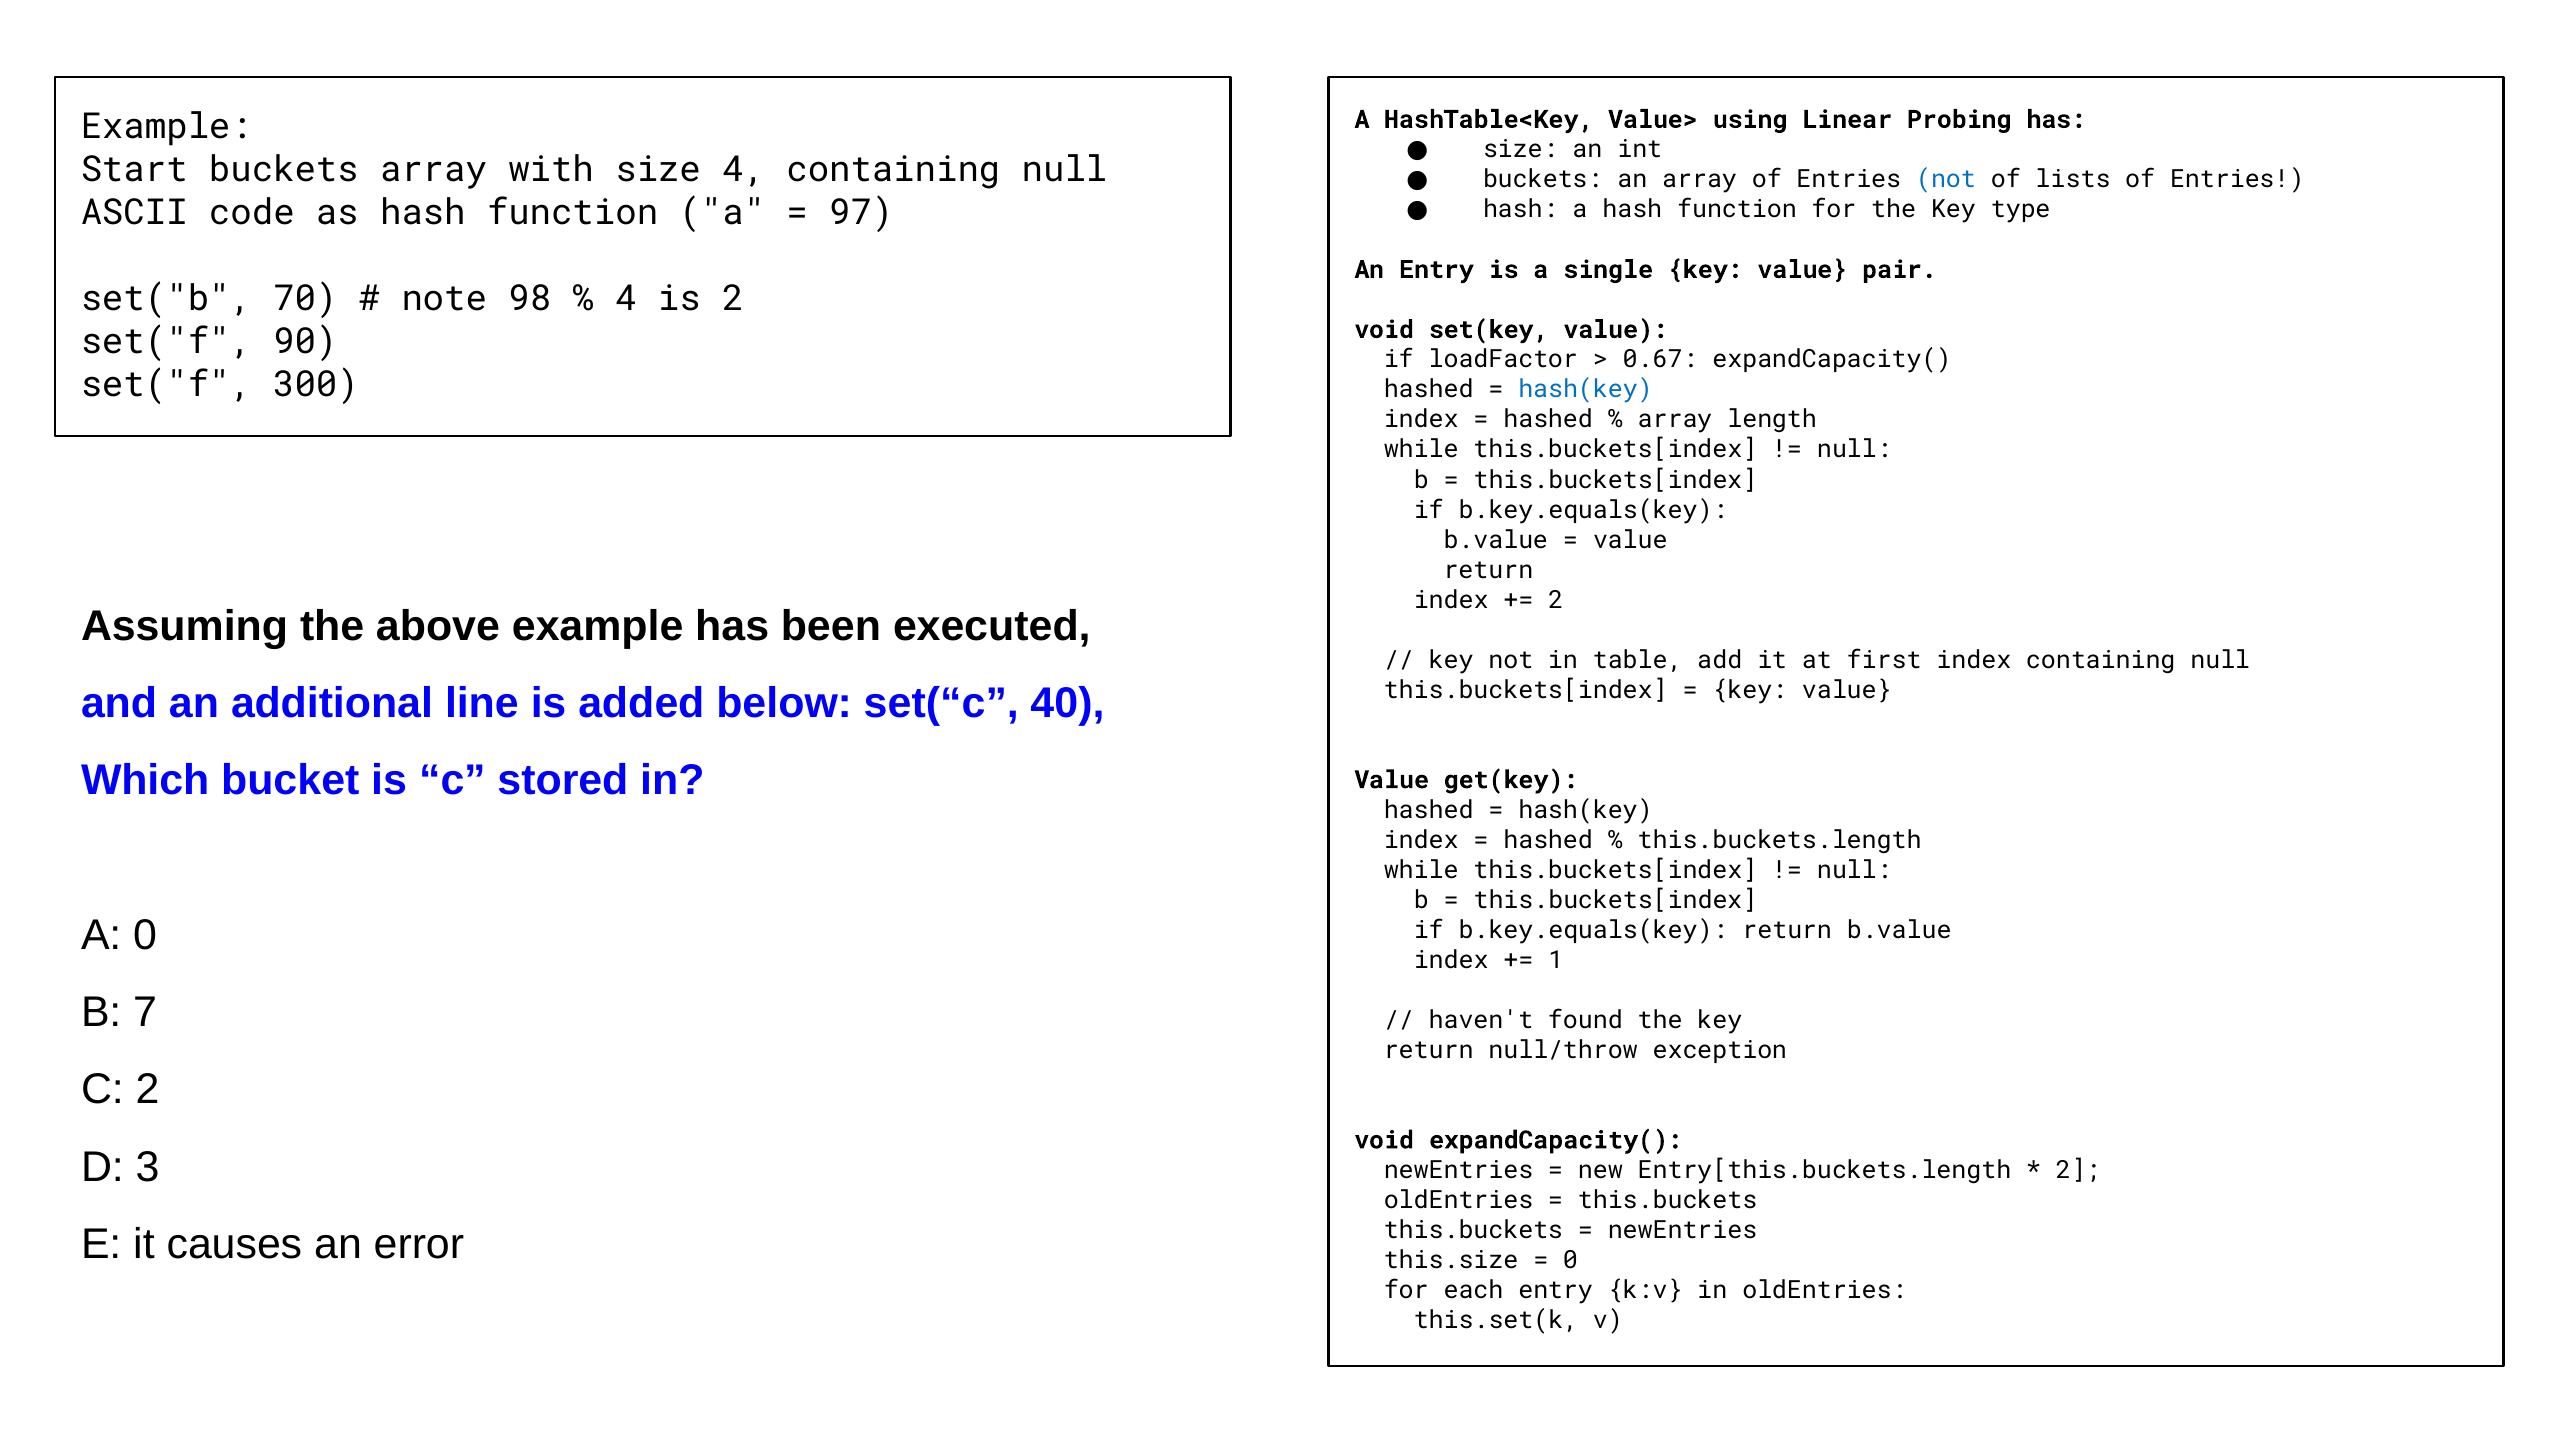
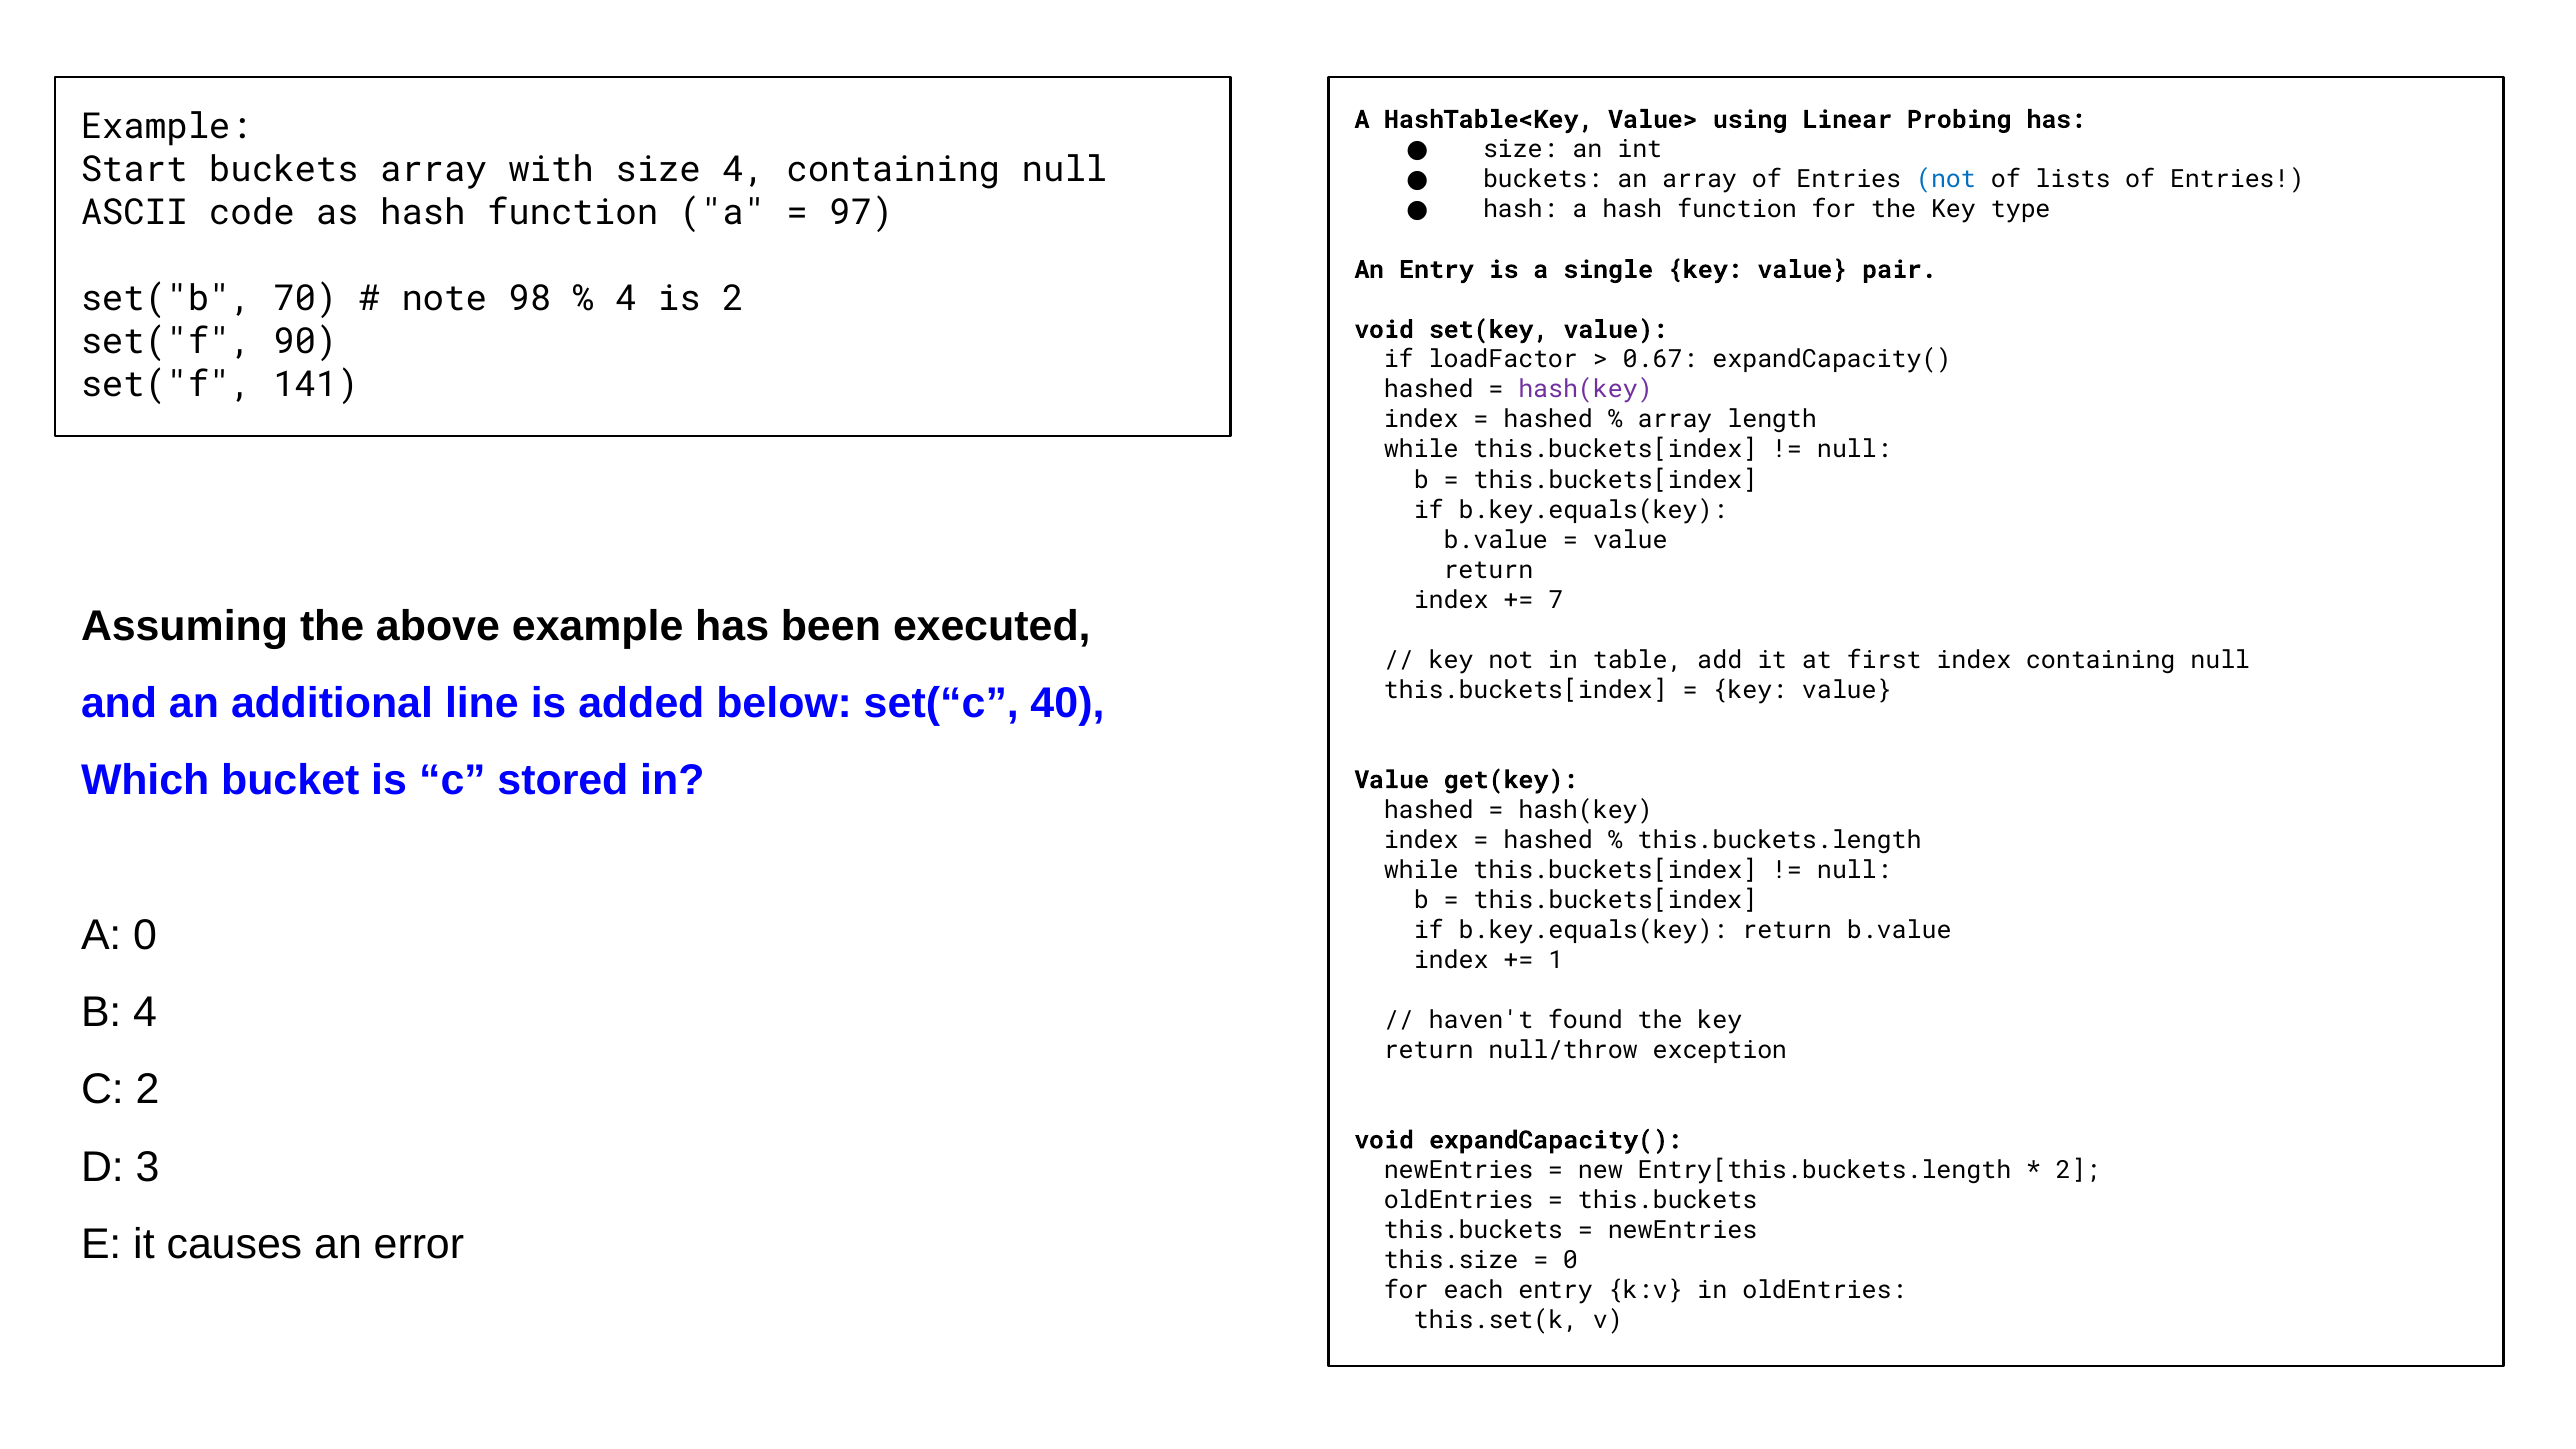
300: 300 -> 141 (316, 385)
hash(key colour: blue -> purple (1585, 390)
2: 2 -> 7 (1556, 600)
B 7: 7 -> 4 (145, 1013)
